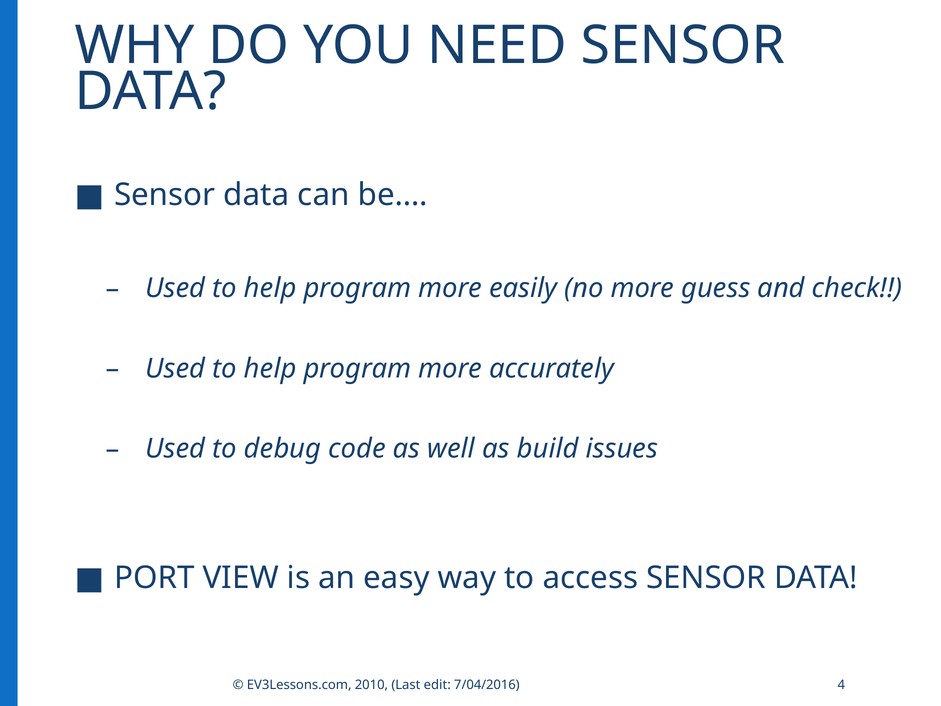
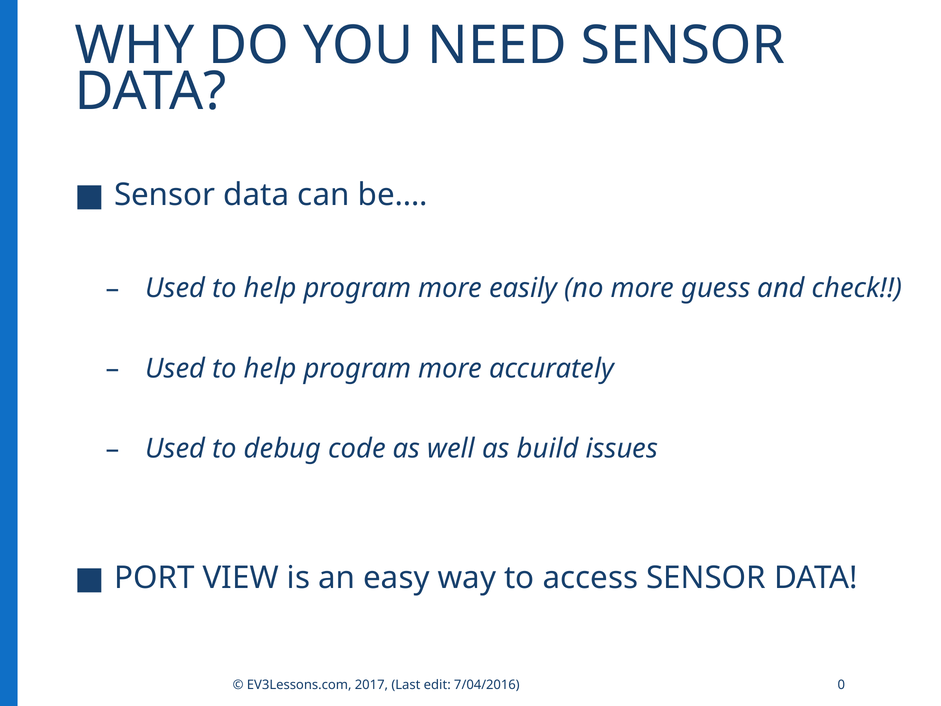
2010: 2010 -> 2017 (371, 685)
4: 4 -> 0 (841, 685)
